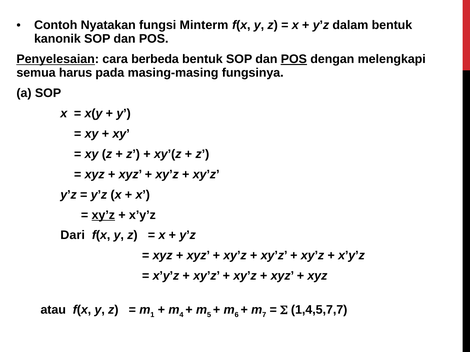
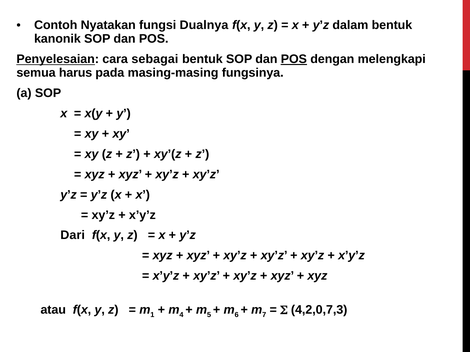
Minterm: Minterm -> Dualnya (204, 25)
berbeda: berbeda -> sebagai (155, 59)
xy’z underline: present -> none (103, 215)
1,4,5,7,7: 1,4,5,7,7 -> 4,2,0,7,3 (319, 310)
